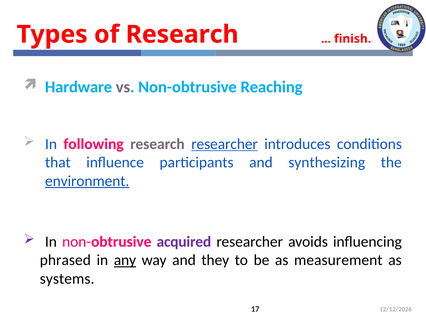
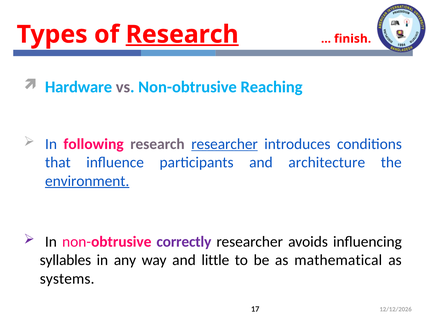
Research underline: none -> present (182, 34)
synthesizing: synthesizing -> architecture (327, 162)
acquired: acquired -> correctly (184, 241)
phrased: phrased -> syllables (65, 260)
any underline: present -> none (125, 260)
they: they -> little (215, 260)
measurement: measurement -> mathematical (338, 260)
